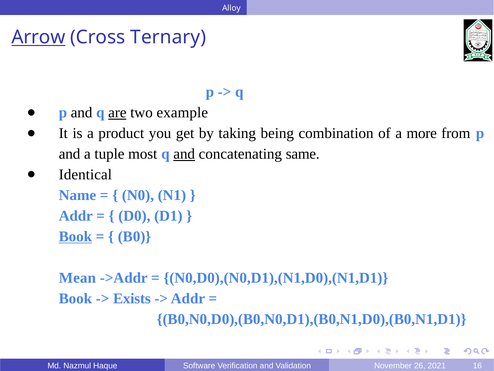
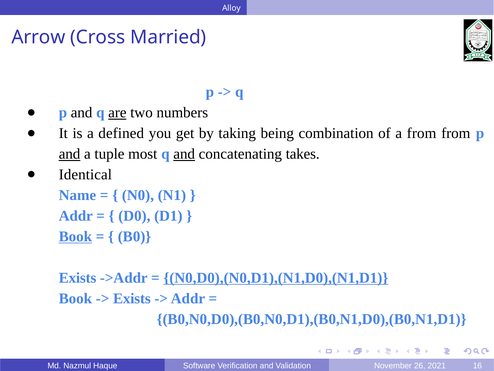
Arrow underline: present -> none (38, 37)
Ternary: Ternary -> Married (168, 37)
example: example -> numbers (182, 113)
product: product -> defined (121, 133)
a more: more -> from (422, 133)
and underline: none -> present (70, 154)
same: same -> takes (303, 154)
Mean: Mean -> Exists (78, 278)
N0,D0),(N0,D1),(N1,D0),(N1,D1 underline: none -> present (276, 278)
